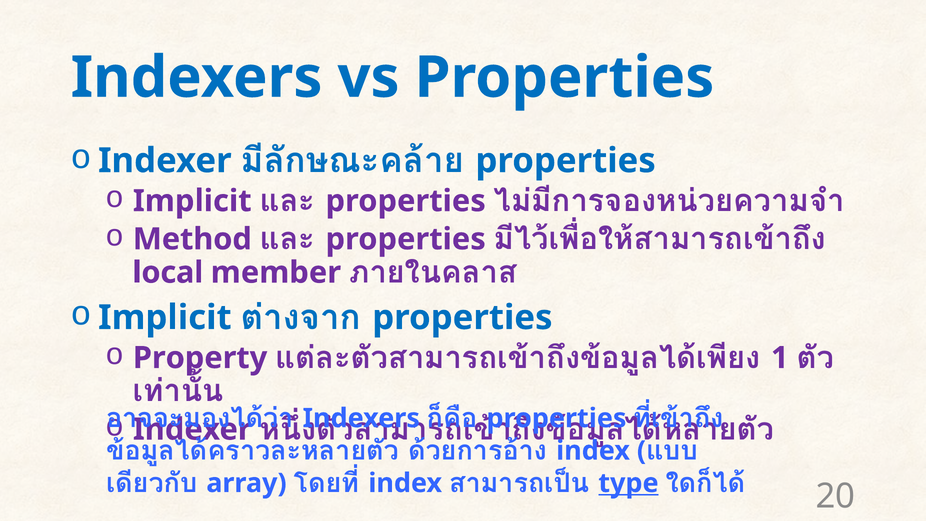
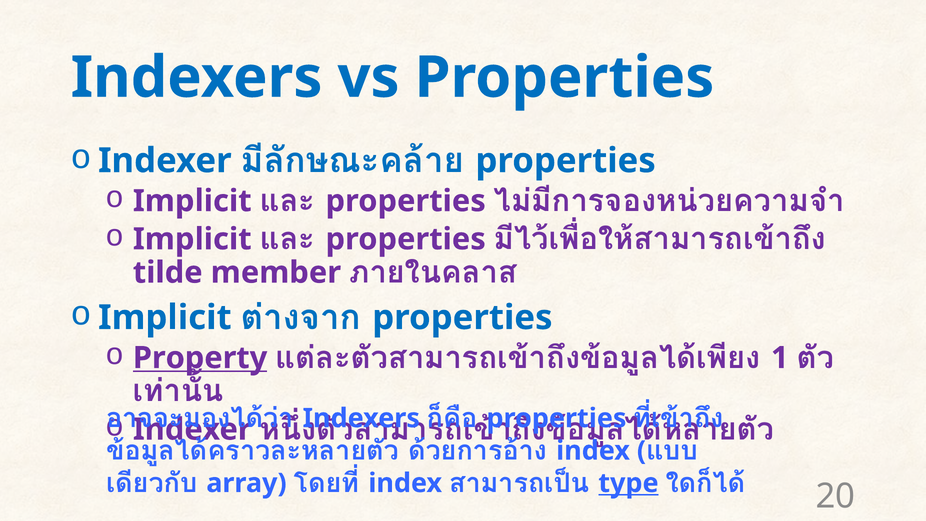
Method: Method -> Implicit (192, 239)
local: local -> tilde (168, 272)
Property underline: none -> present (200, 358)
